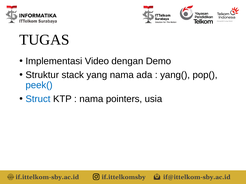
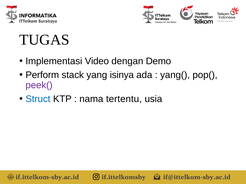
Struktur: Struktur -> Perform (42, 75)
yang nama: nama -> isinya (122, 75)
peek( colour: blue -> purple (39, 85)
pointers: pointers -> tertentu (124, 99)
